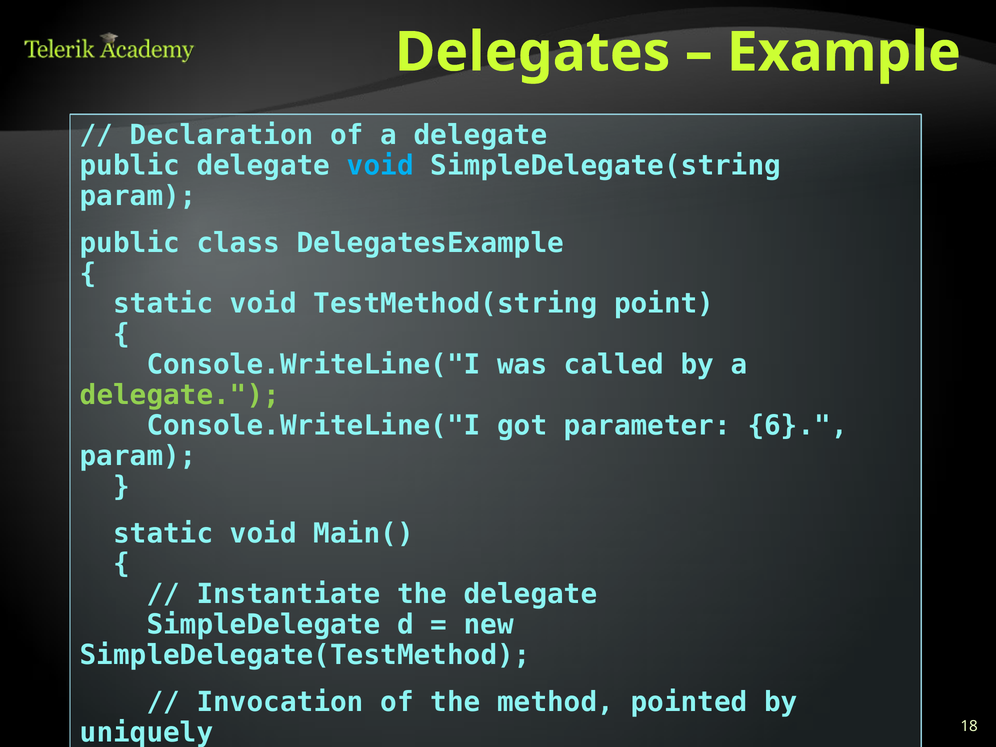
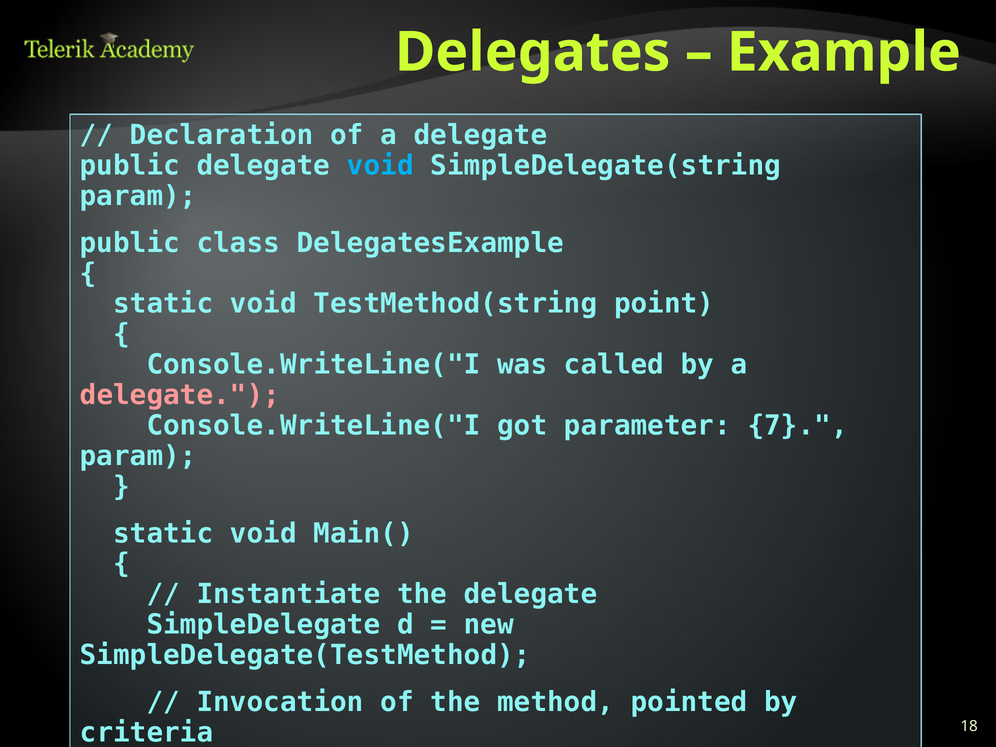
delegate colour: light green -> pink (180, 395)
6: 6 -> 7 (798, 426)
uniquely: uniquely -> criteria (147, 733)
